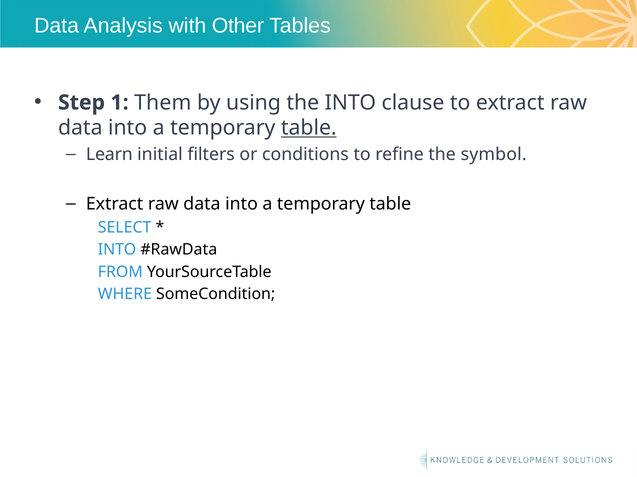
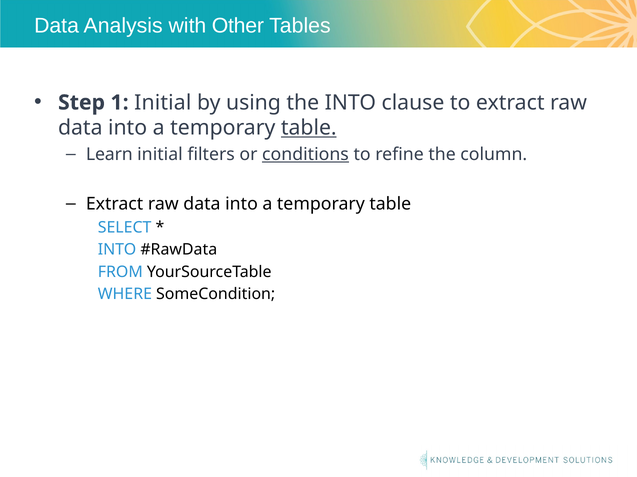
1 Them: Them -> Initial (163, 103)
conditions underline: none -> present (305, 155)
symbol: symbol -> column (494, 155)
